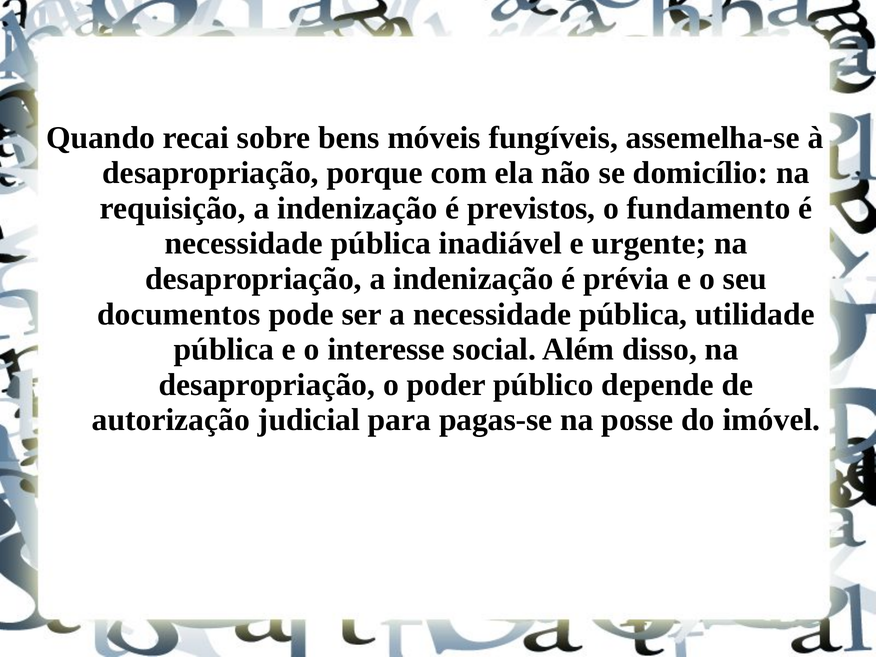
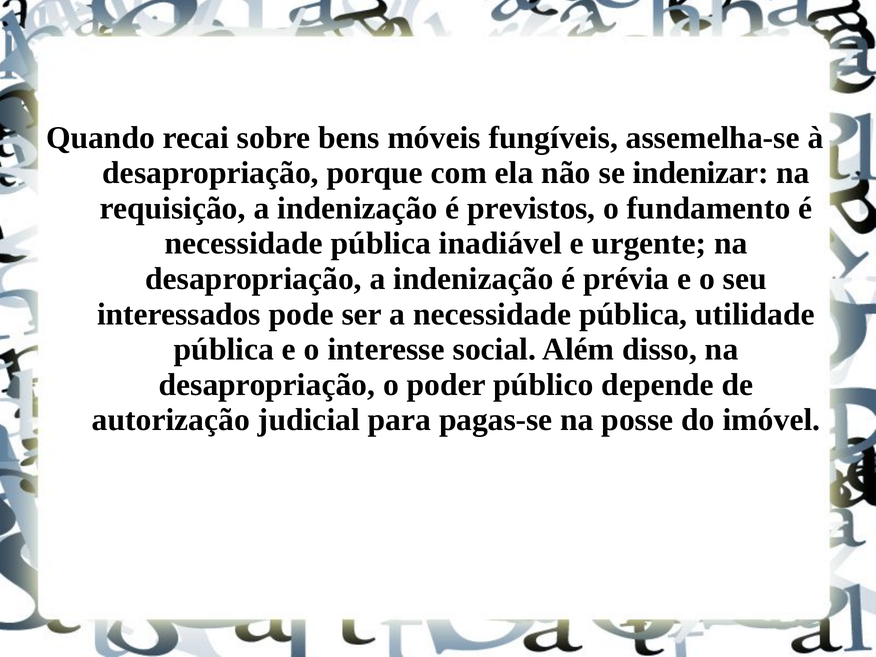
domicílio: domicílio -> indenizar (701, 173)
documentos: documentos -> interessados (179, 314)
